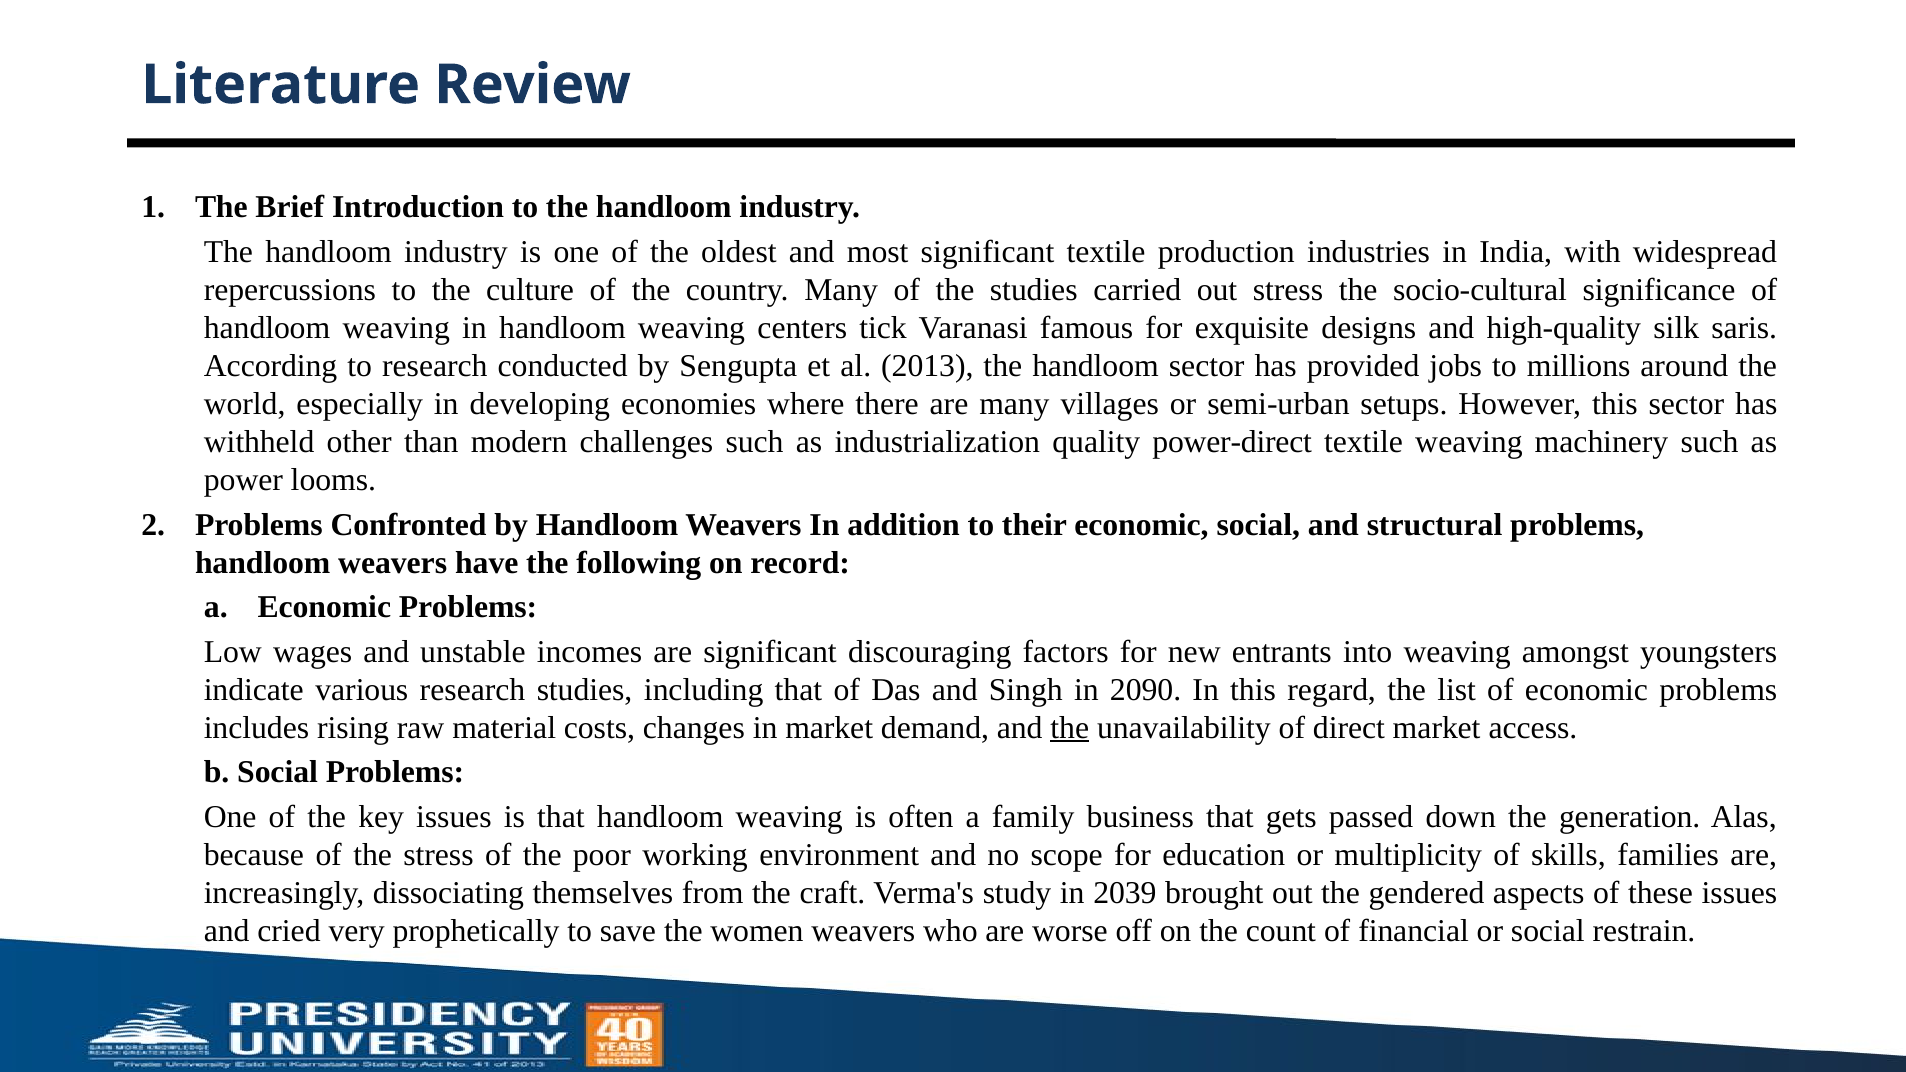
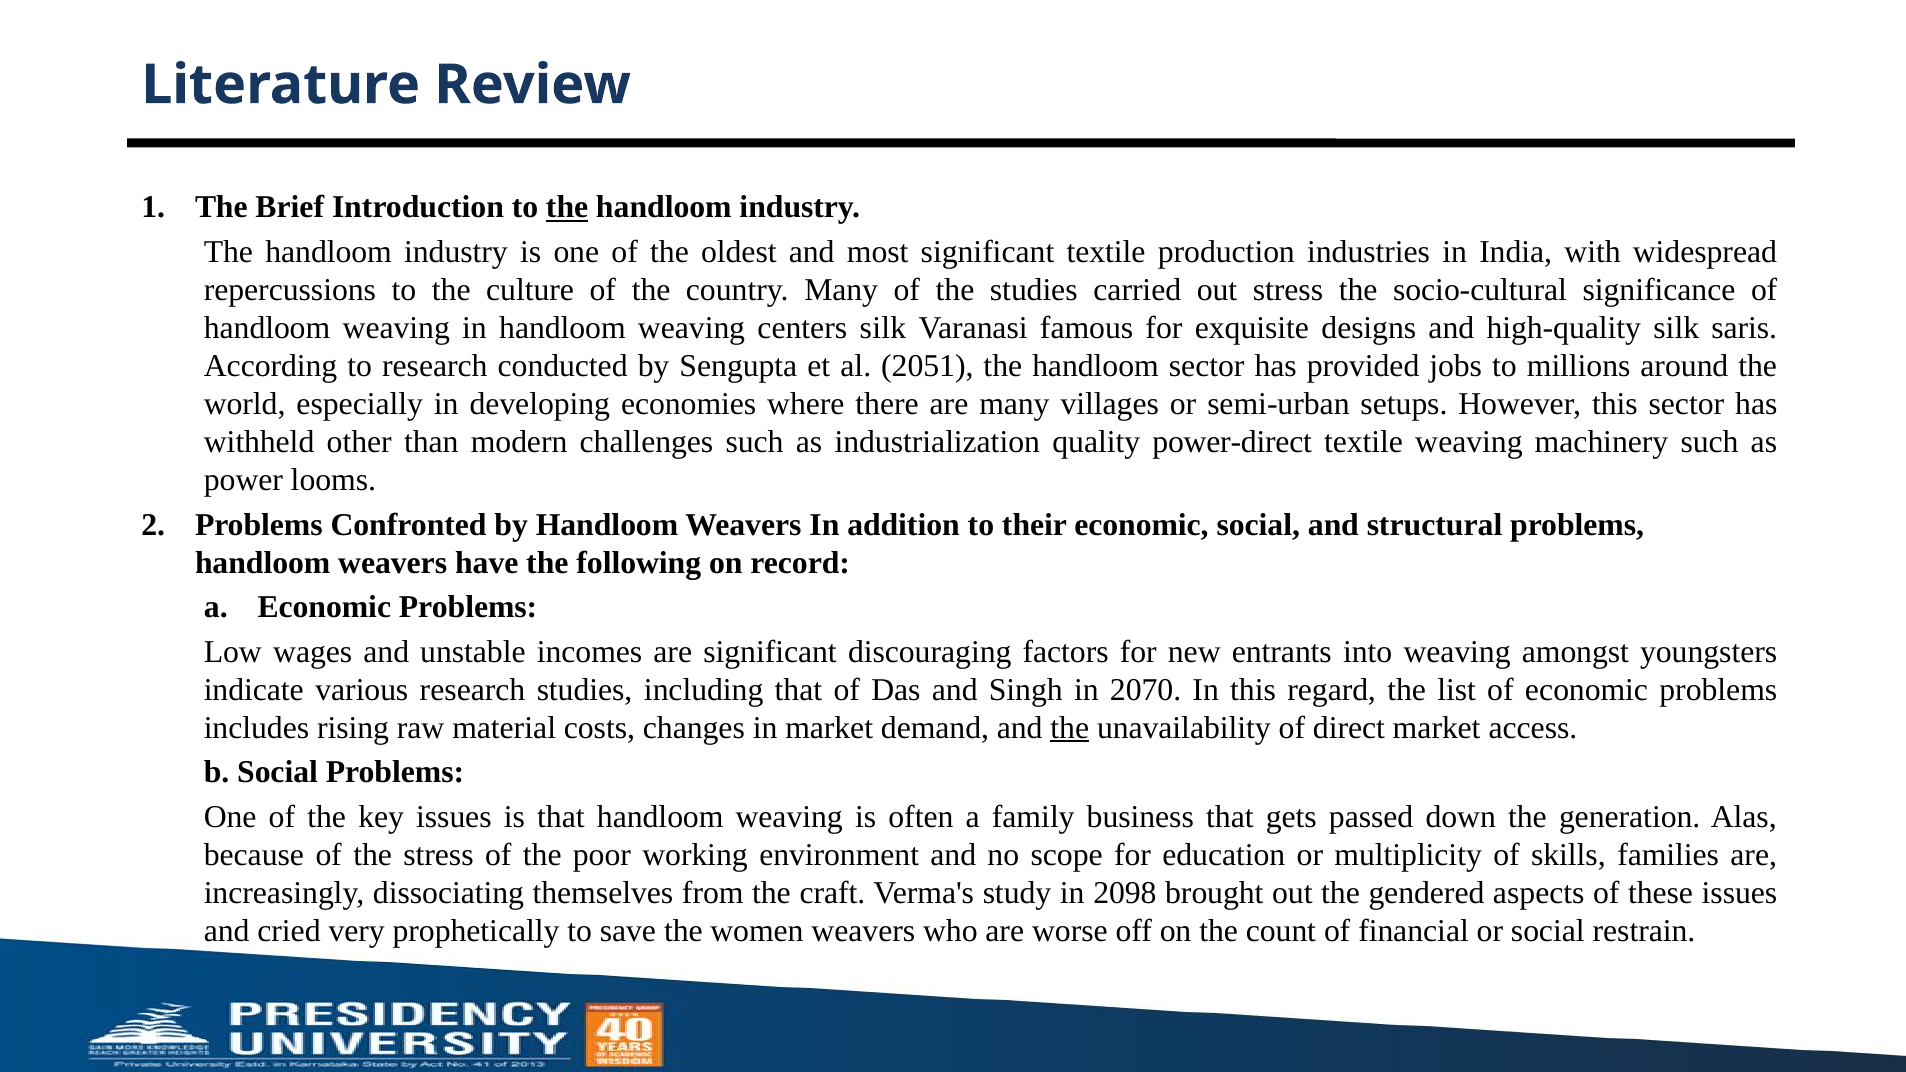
the underline: none -> present (567, 207)
centers tick: tick -> silk (883, 328)
2013: 2013 -> 2051 (927, 366)
2090: 2090 -> 2070 (1146, 690)
2039: 2039 -> 2098 (1125, 893)
